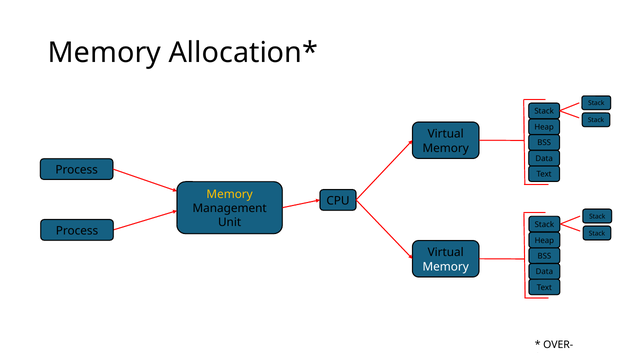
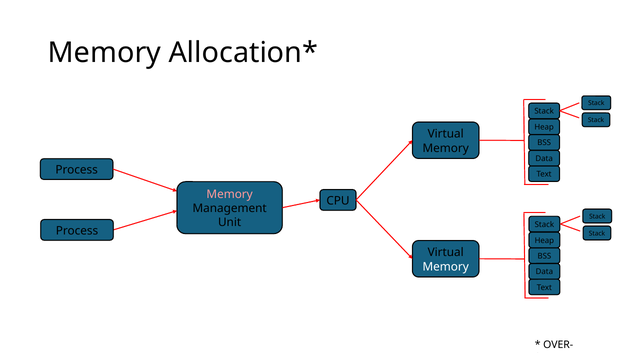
Memory colour: yellow -> pink (230, 195)
